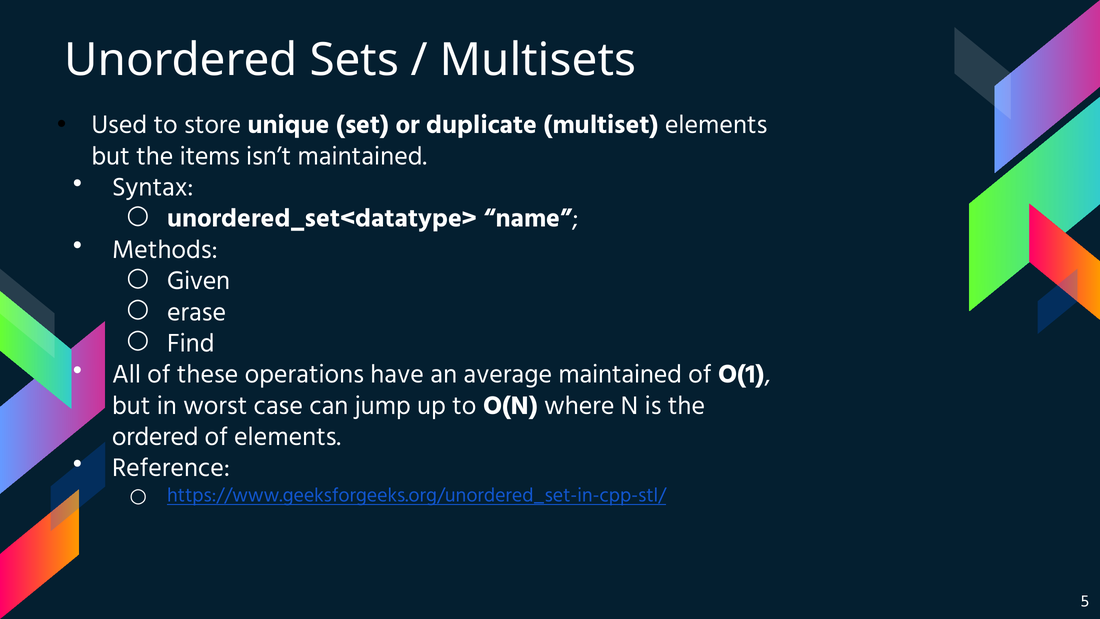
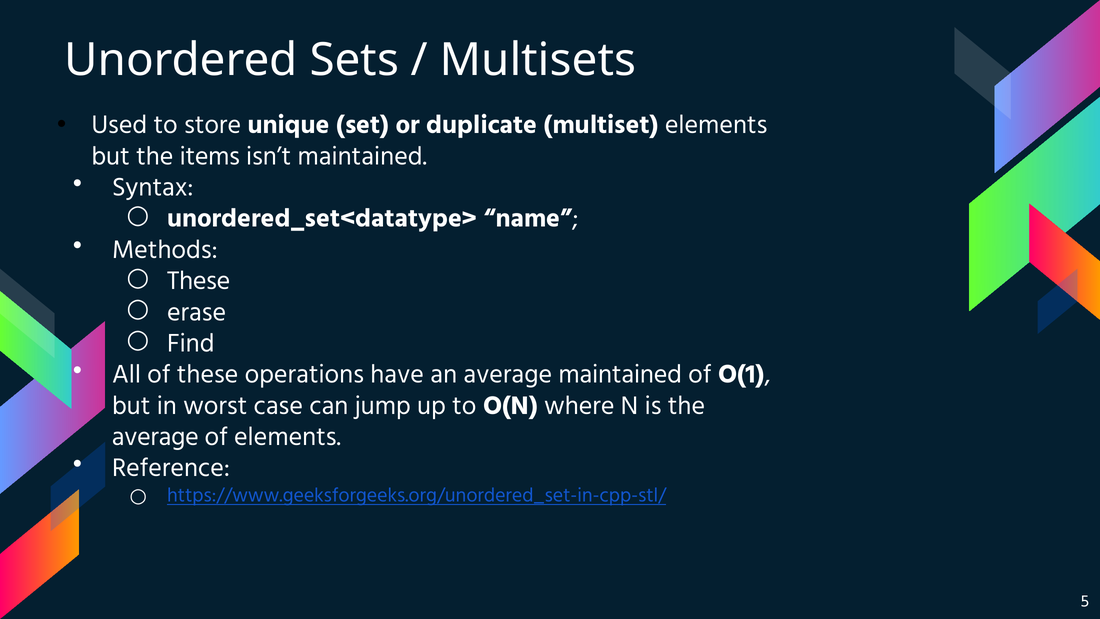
Given: Given -> These (199, 281)
ordered: ordered -> average (155, 437)
